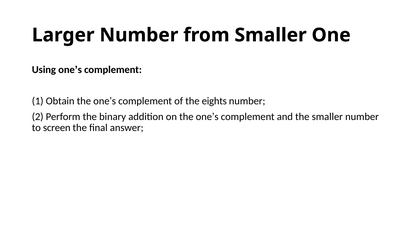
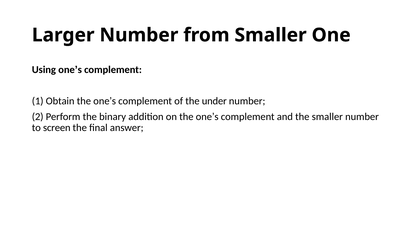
eights: eights -> under (214, 101)
